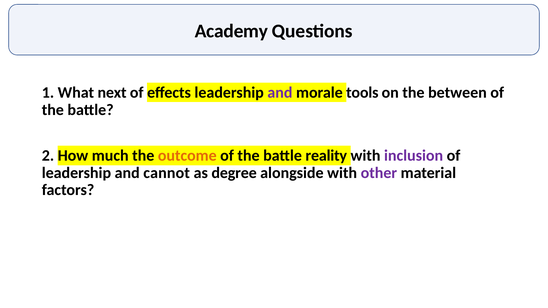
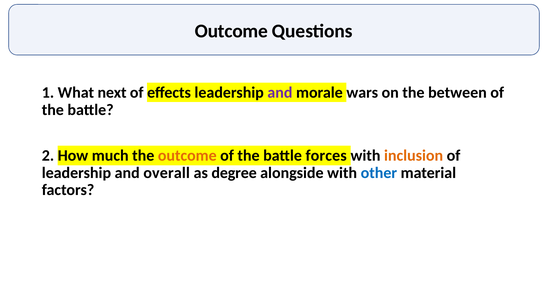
Academy: Academy -> Outcome (231, 31)
tools: tools -> wars (362, 93)
reality: reality -> forces (326, 156)
inclusion colour: purple -> orange (414, 156)
cannot: cannot -> overall (167, 173)
other colour: purple -> blue (379, 173)
